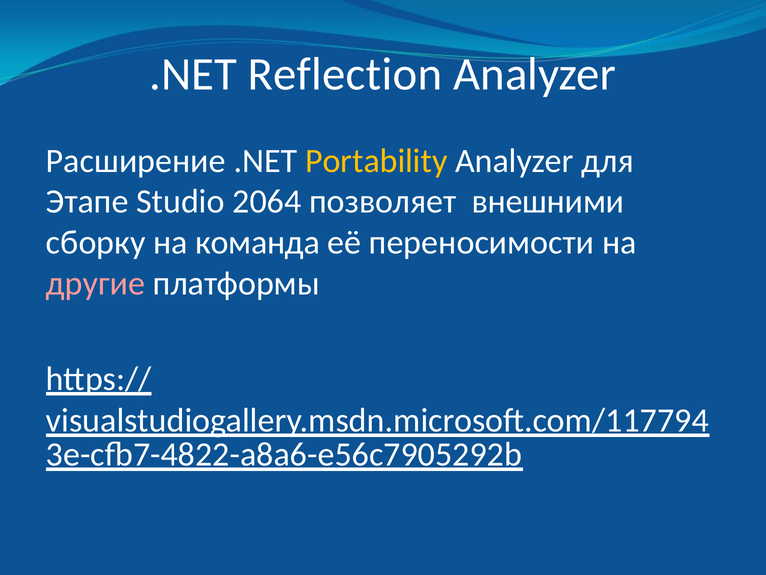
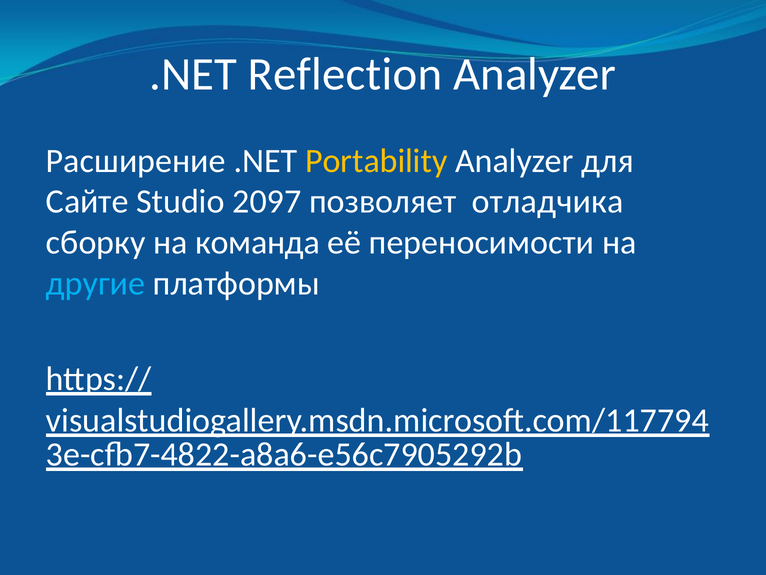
Этапе: Этапе -> Сайте (87, 202)
2064: 2064 -> 2097 (267, 202)
внешними: внешними -> отладчика (548, 202)
другие colour: pink -> light blue (96, 283)
